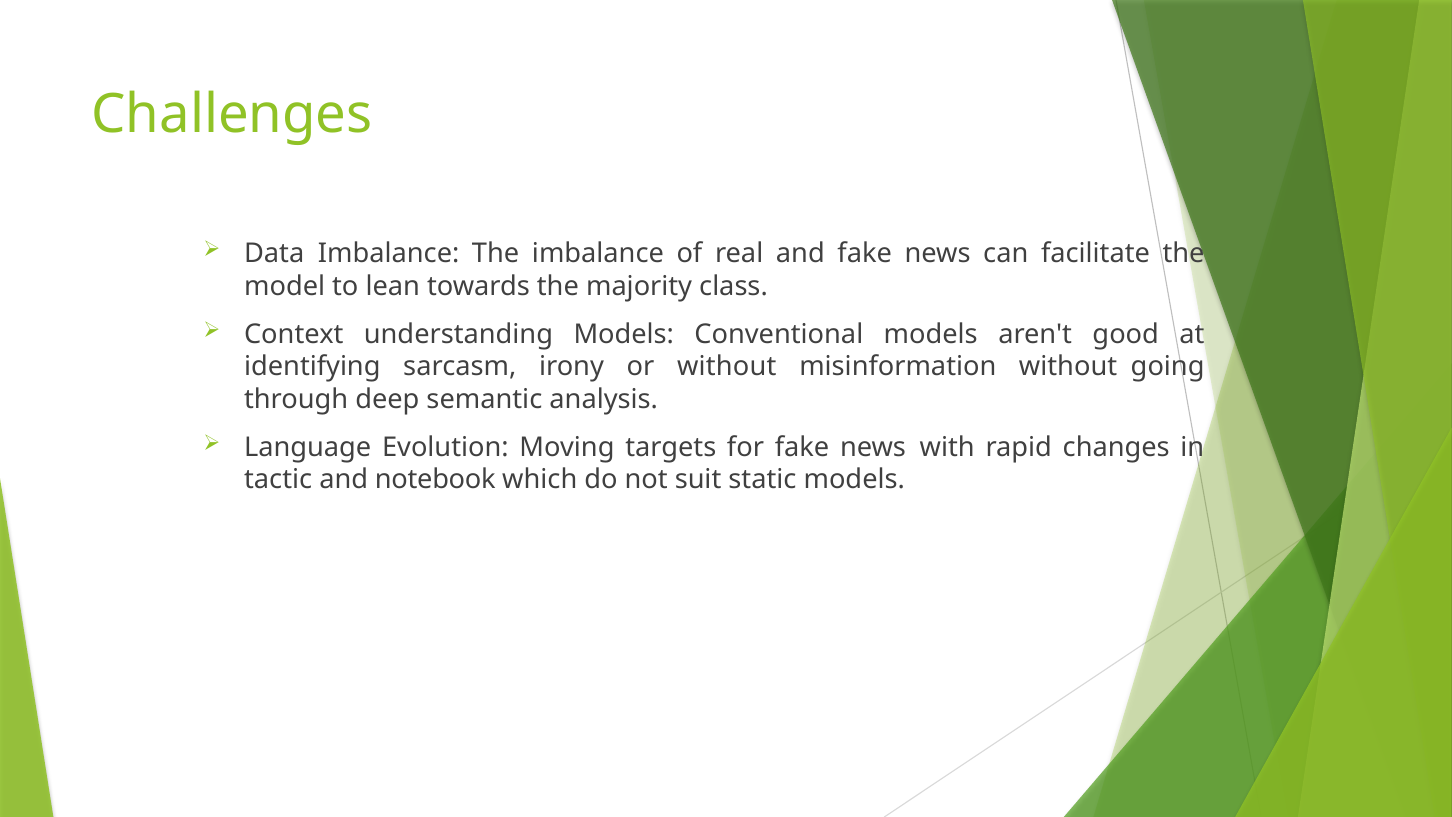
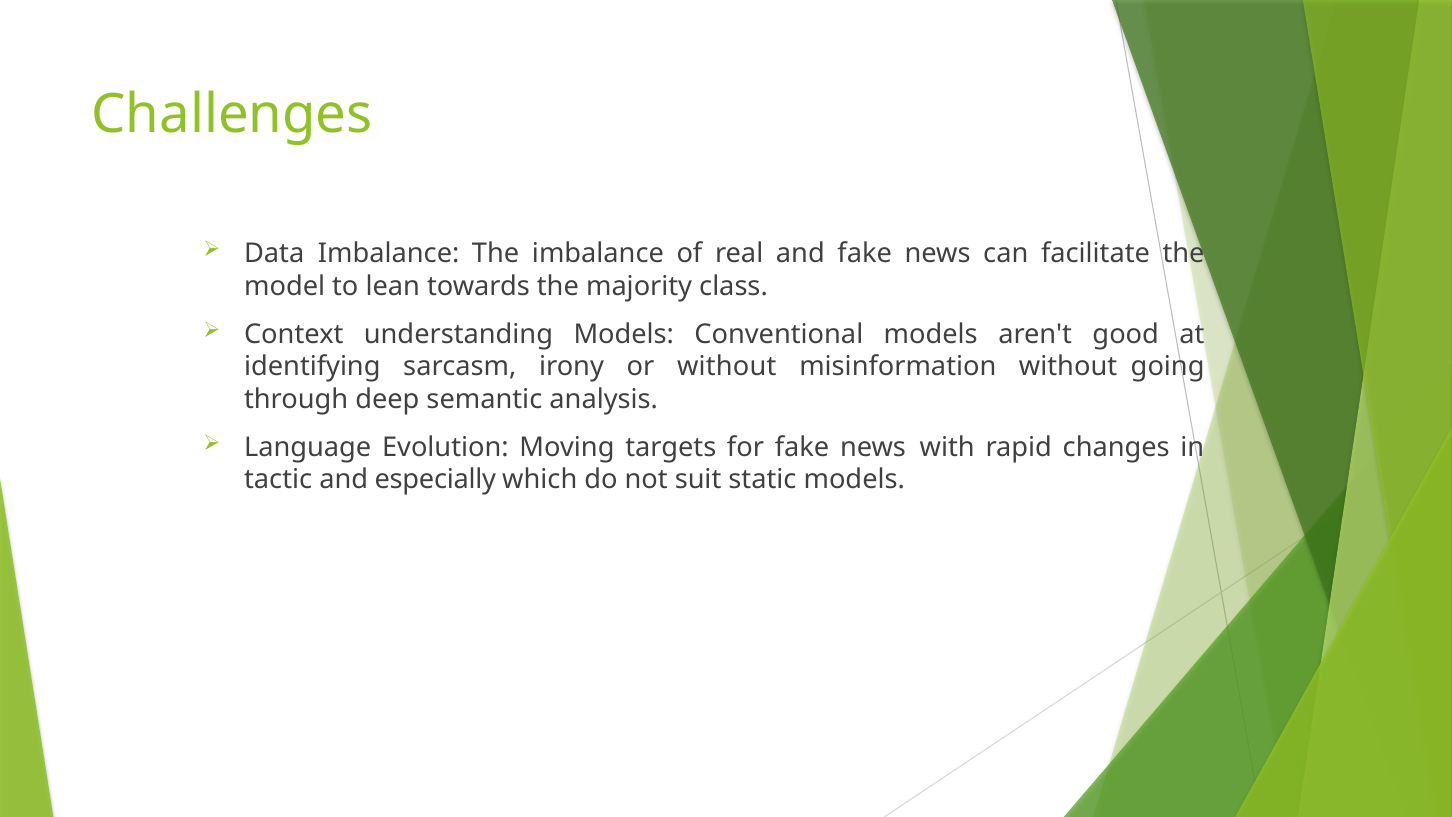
notebook: notebook -> especially (435, 480)
